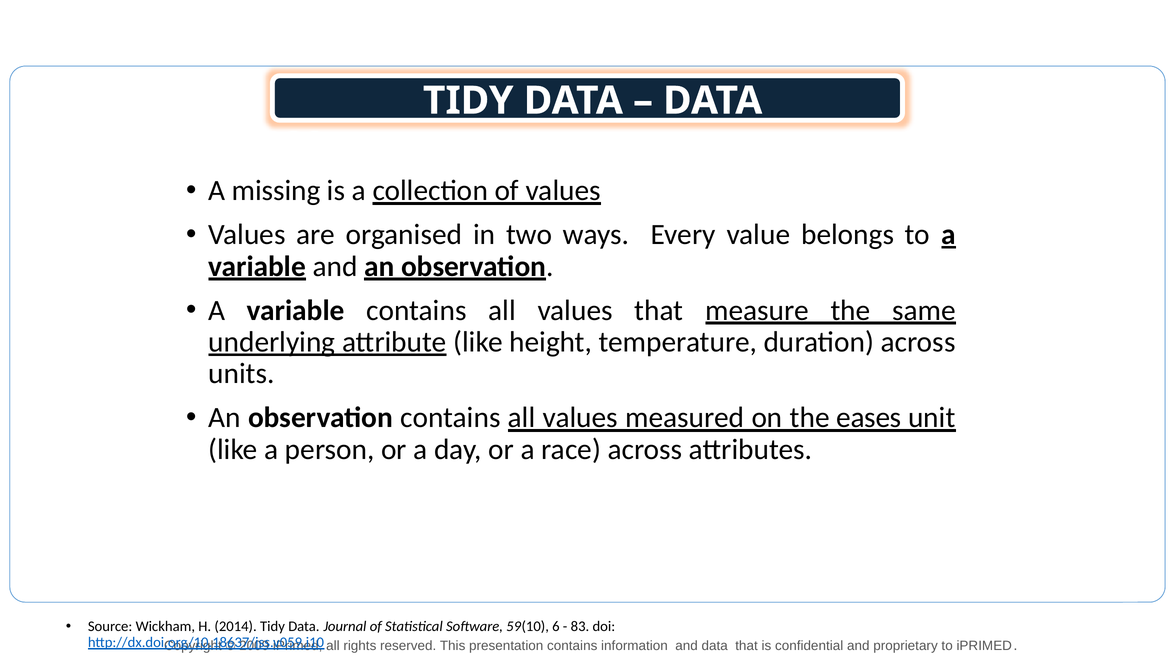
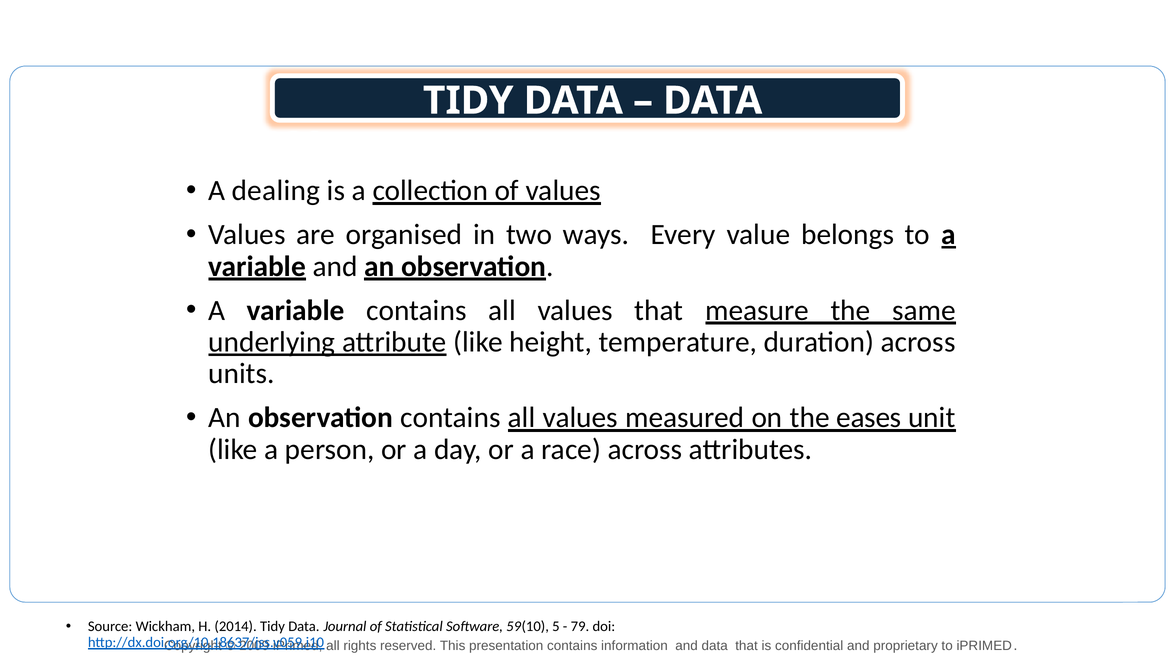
missing: missing -> dealing (276, 191)
6: 6 -> 5 (556, 626)
83: 83 -> 79 (580, 626)
